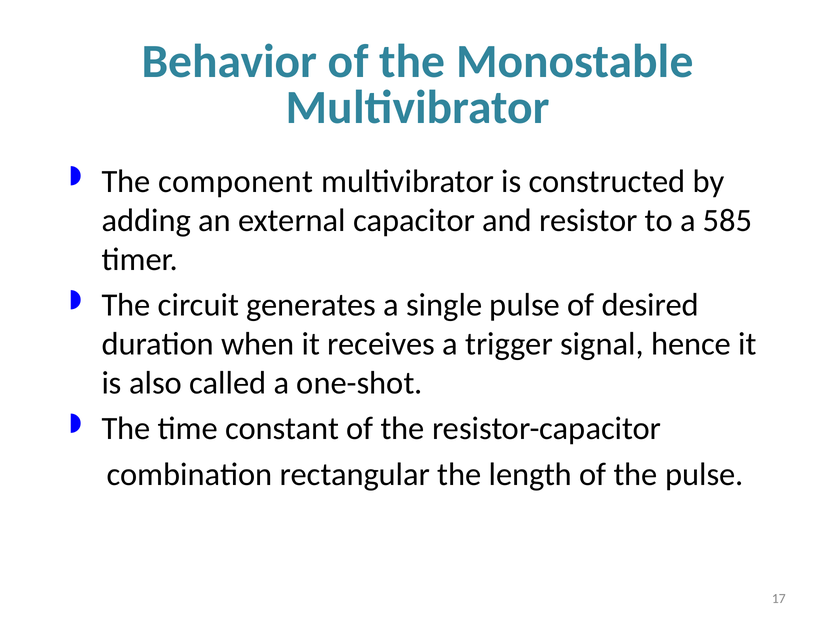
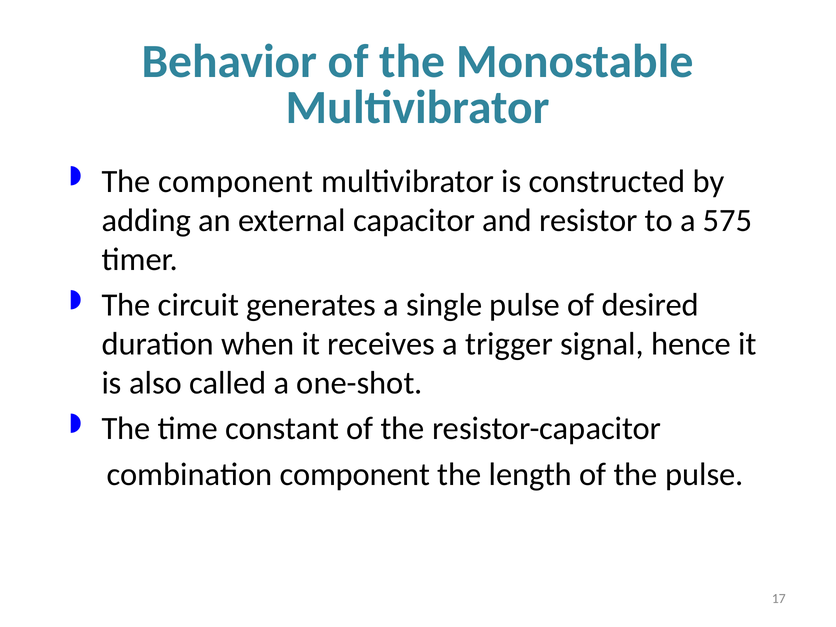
585: 585 -> 575 (728, 221)
combination rectangular: rectangular -> component (355, 474)
